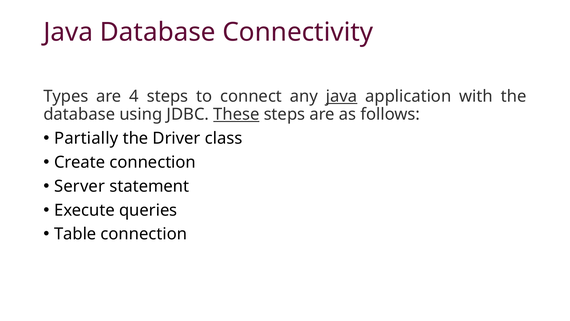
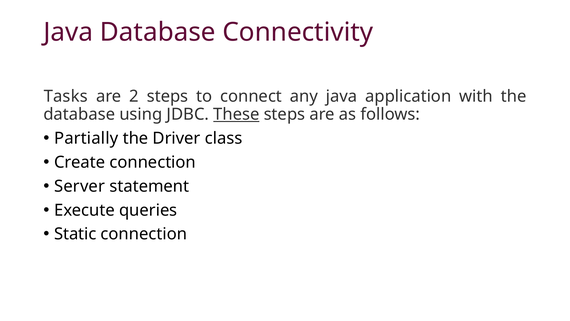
Types: Types -> Tasks (66, 96)
4: 4 -> 2 (134, 96)
java underline: present -> none (342, 96)
Table: Table -> Static (75, 234)
